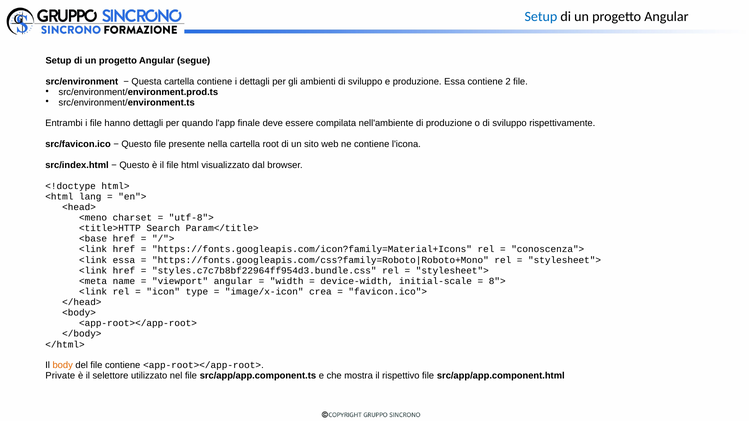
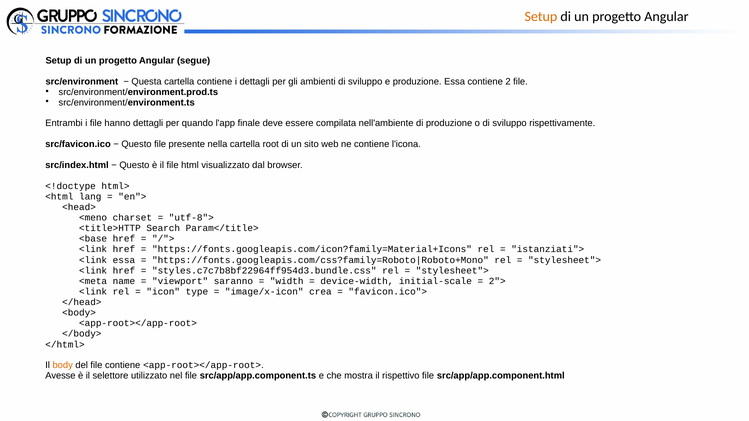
Setup colour: blue -> orange (541, 17)
conoscenza">: conoscenza"> -> istanziati"> (548, 250)
viewport angular: angular -> saranno (233, 281)
8">: 8"> -> 2"> (497, 281)
Private: Private -> Avesse (60, 376)
